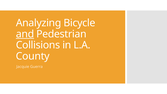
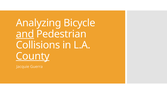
County underline: none -> present (33, 56)
